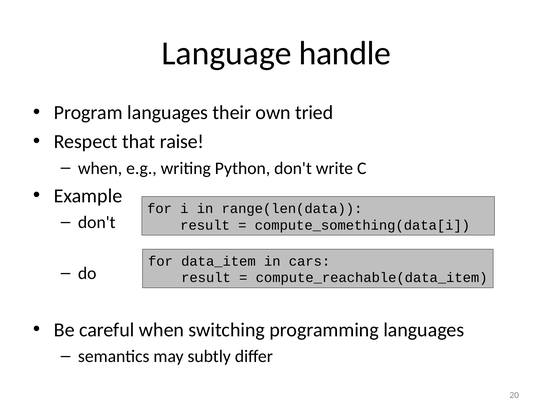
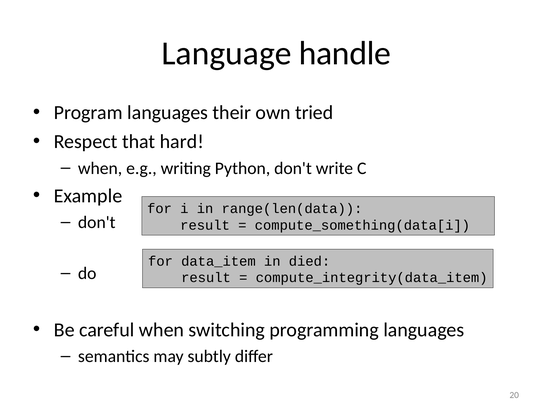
raise: raise -> hard (182, 142)
cars: cars -> died (310, 261)
compute_reachable(data_item: compute_reachable(data_item -> compute_integrity(data_item (372, 278)
